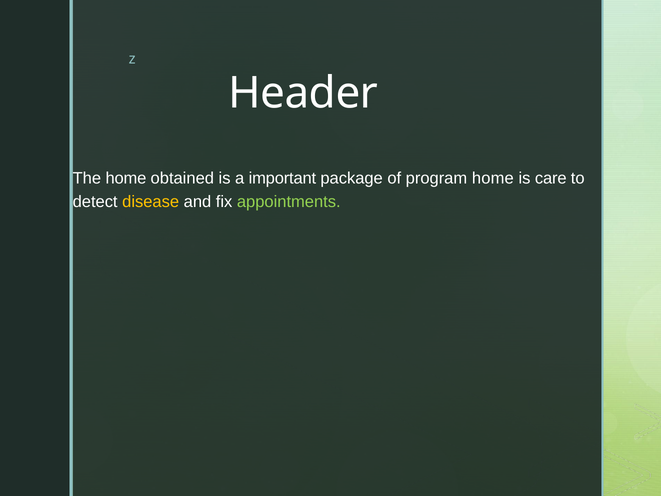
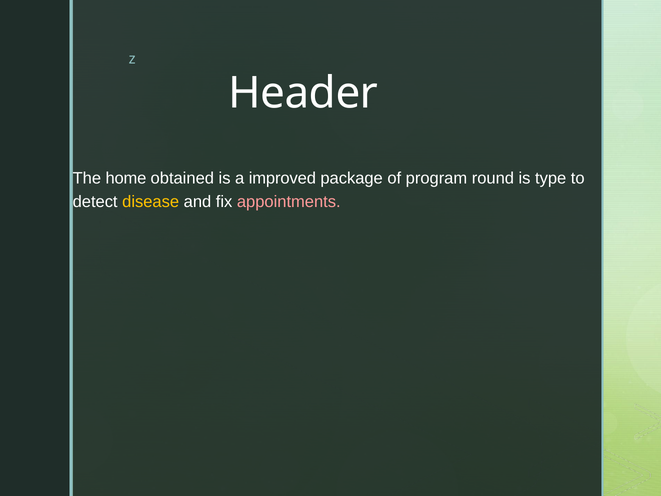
important: important -> improved (282, 178)
program home: home -> round (493, 178)
care: care -> type (551, 178)
appointments colour: light green -> pink (289, 202)
